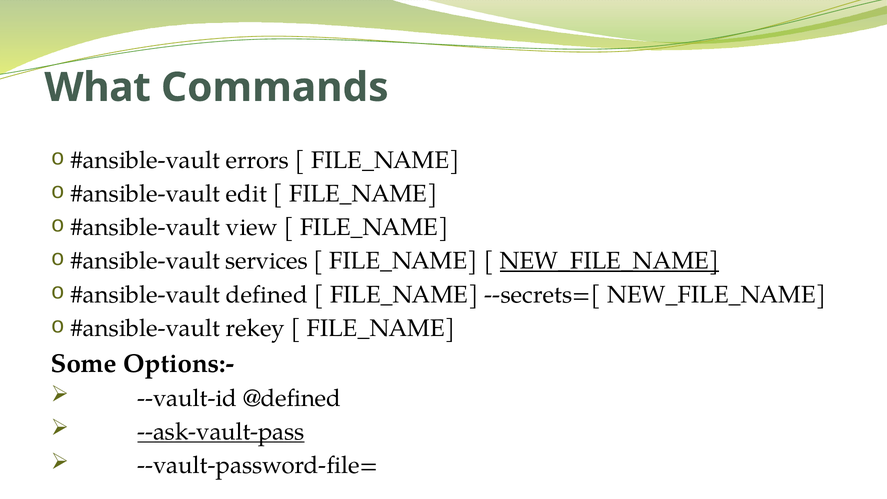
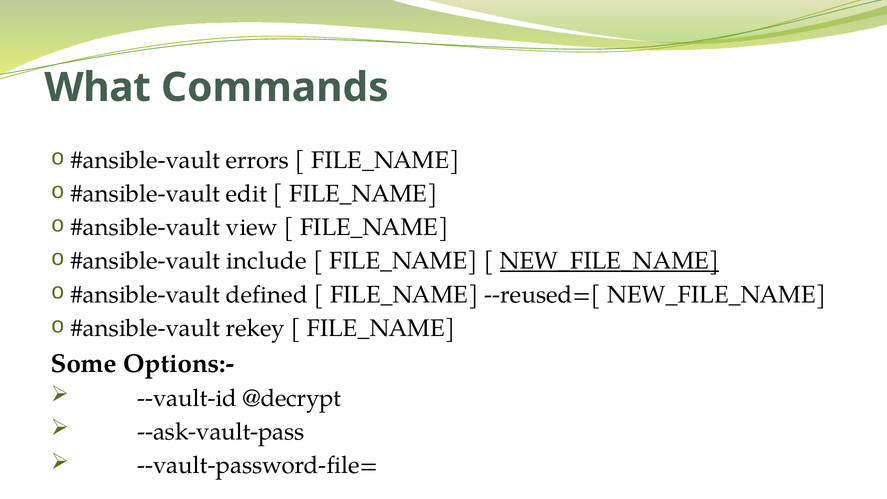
services: services -> include (266, 261)
--secrets=[: --secrets=[ -> --reused=[ (543, 295)
@defined: @defined -> @decrypt (292, 398)
--ask-vault-pass underline: present -> none (221, 432)
